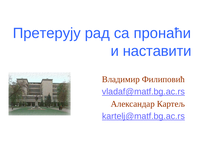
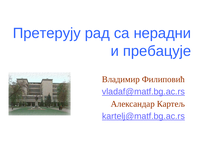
пронаћи: пронаћи -> нерадни (162, 33)
наставити: наставити -> пребацује (157, 51)
